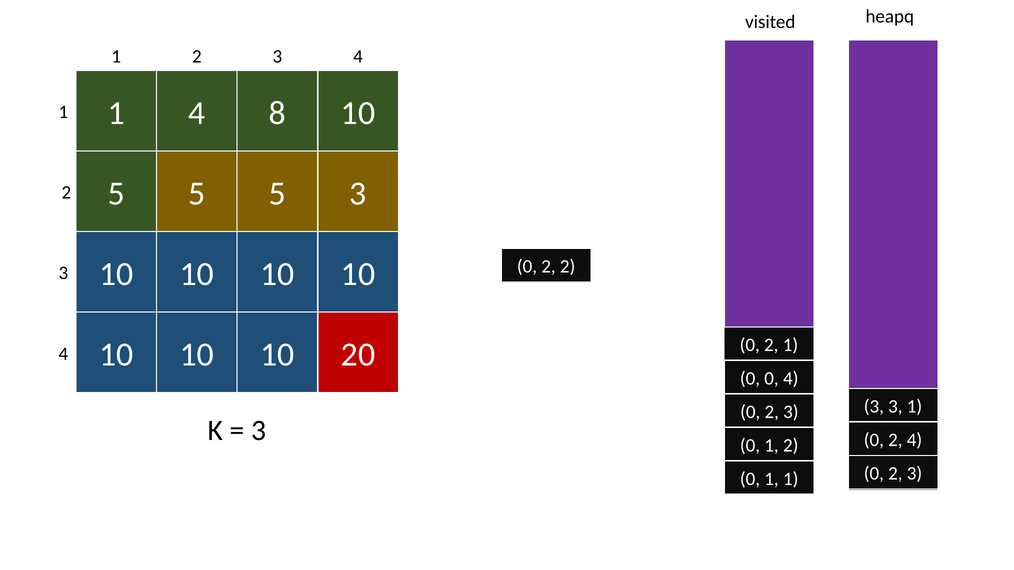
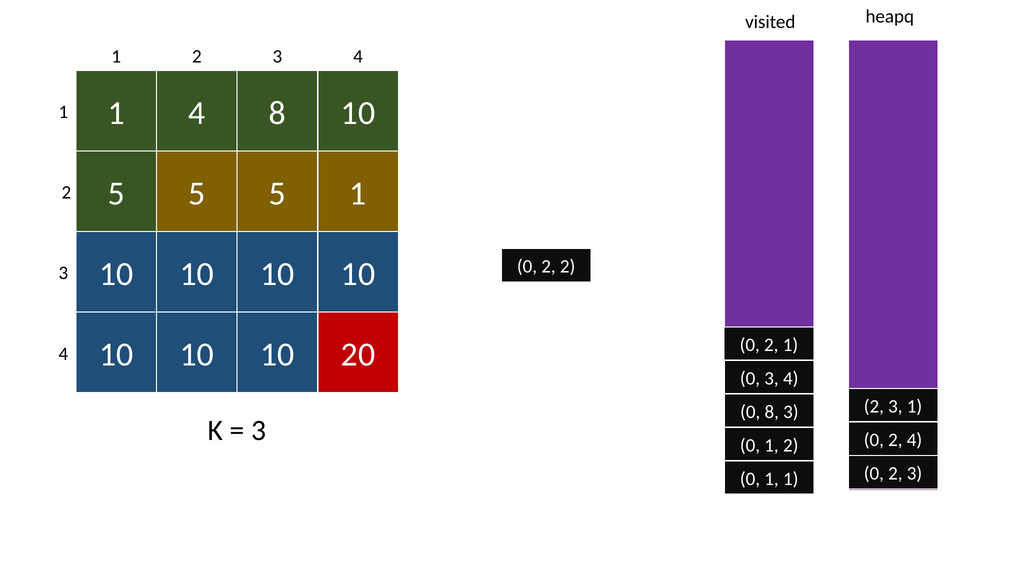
5 3: 3 -> 1 (358, 194)
0 0: 0 -> 3 (771, 379)
3: 3 -> 2 (874, 407)
2: 2 -> 8 (772, 412)
